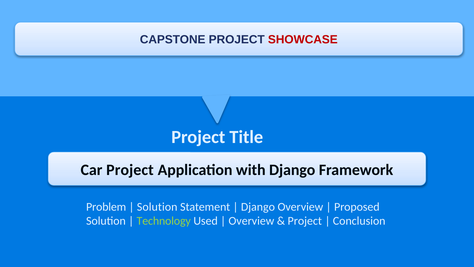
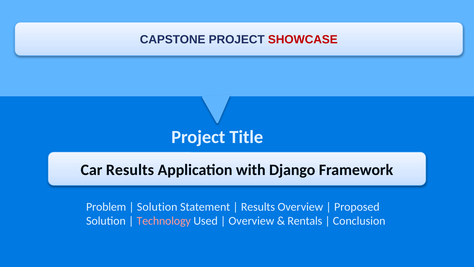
Car Project: Project -> Results (130, 170)
Django: Django -> Results (258, 207)
Technology colour: light green -> pink (164, 221)
Project: Project -> Rentals (305, 221)
